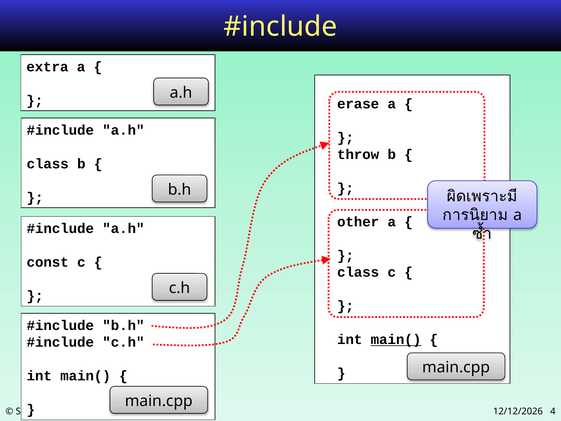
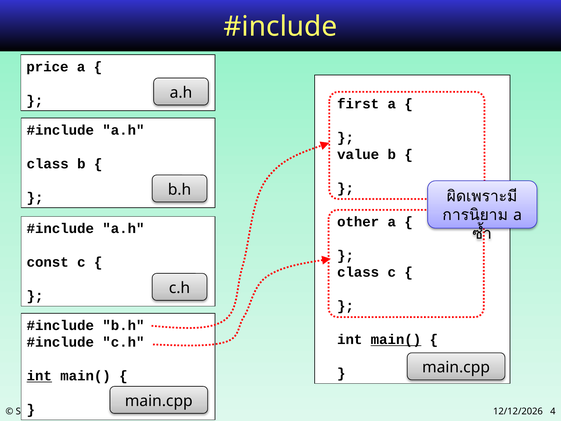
extra: extra -> price (47, 67)
erase: erase -> first (358, 104)
throw: throw -> value (358, 154)
int underline: none -> present (39, 376)
